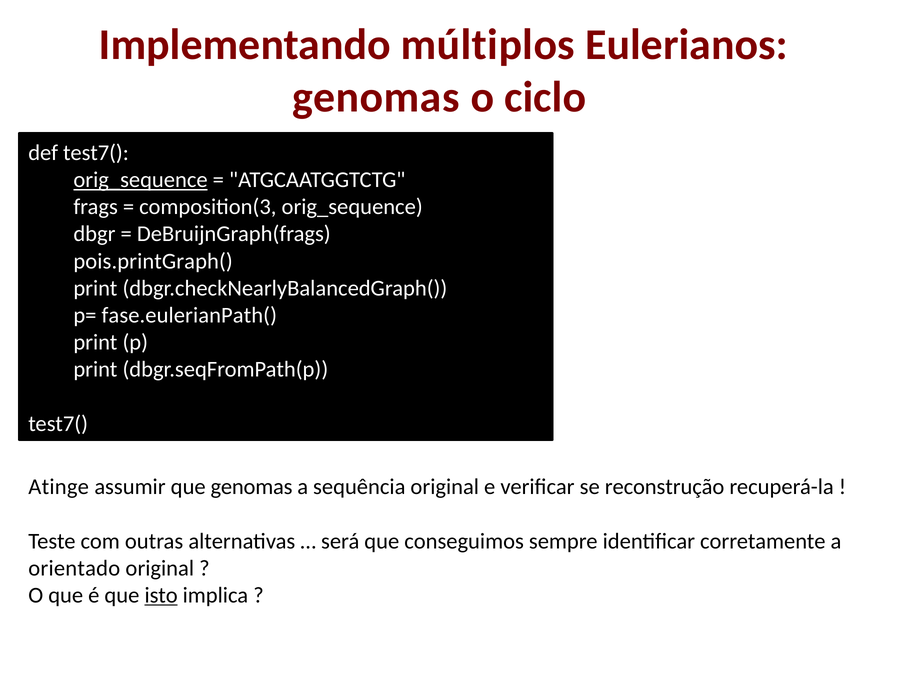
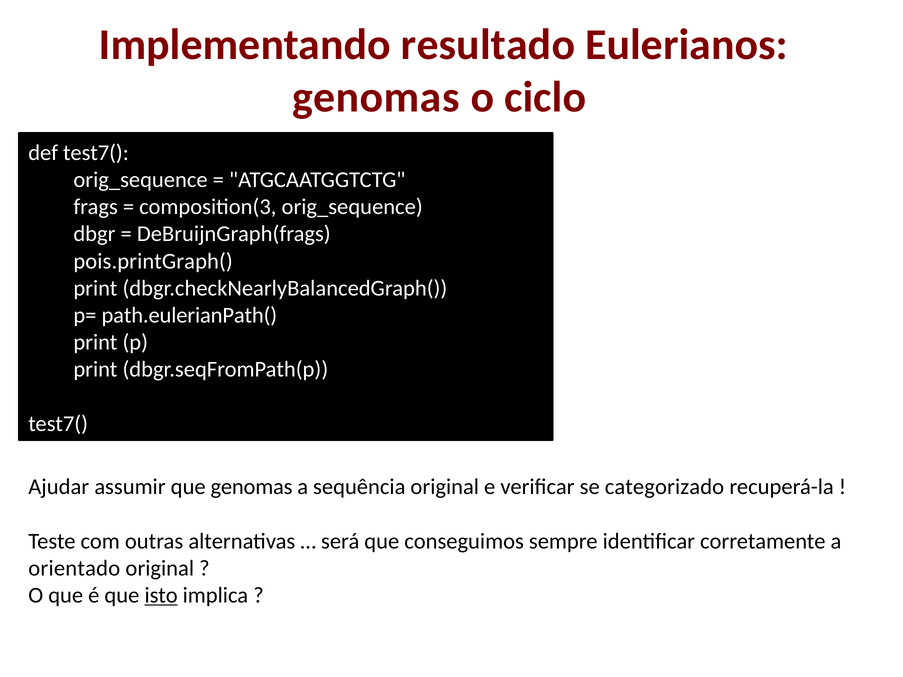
múltiplos: múltiplos -> resultado (488, 45)
orig_sequence underline: present -> none (141, 180)
fase.eulerianPath(: fase.eulerianPath( -> path.eulerianPath( (189, 315)
Atinge: Atinge -> Ajudar (59, 487)
reconstrução: reconstrução -> categorizado (664, 487)
